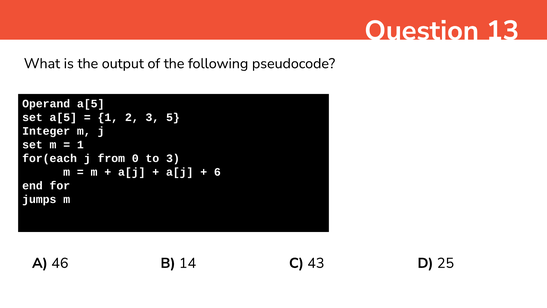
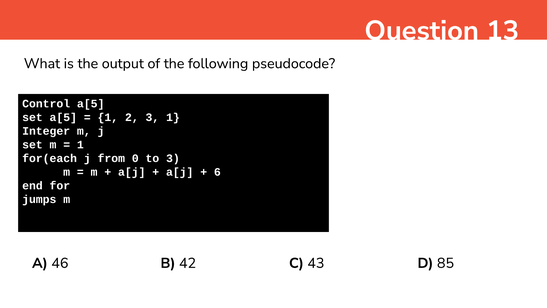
Operand: Operand -> Control (46, 104)
3 5: 5 -> 1 (173, 117)
14: 14 -> 42 (188, 263)
25: 25 -> 85 (445, 263)
